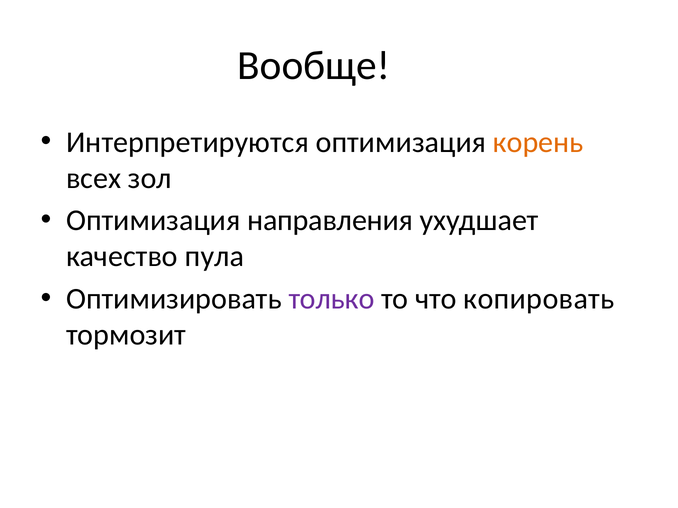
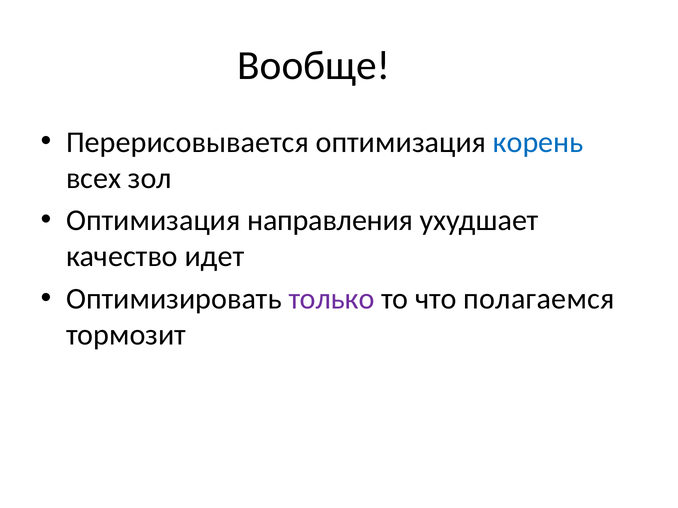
Интерпретируются: Интерпретируются -> Перерисовывается (188, 142)
корень colour: orange -> blue (538, 142)
пула: пула -> идет (215, 257)
копировать: копировать -> полагаемся (539, 299)
